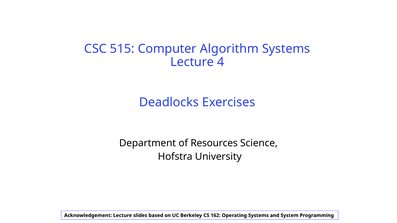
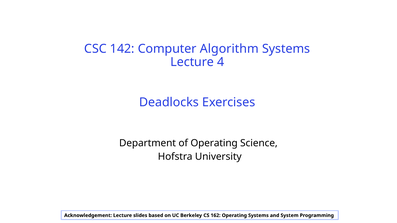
515: 515 -> 142 (122, 49)
of Resources: Resources -> Operating (214, 143)
